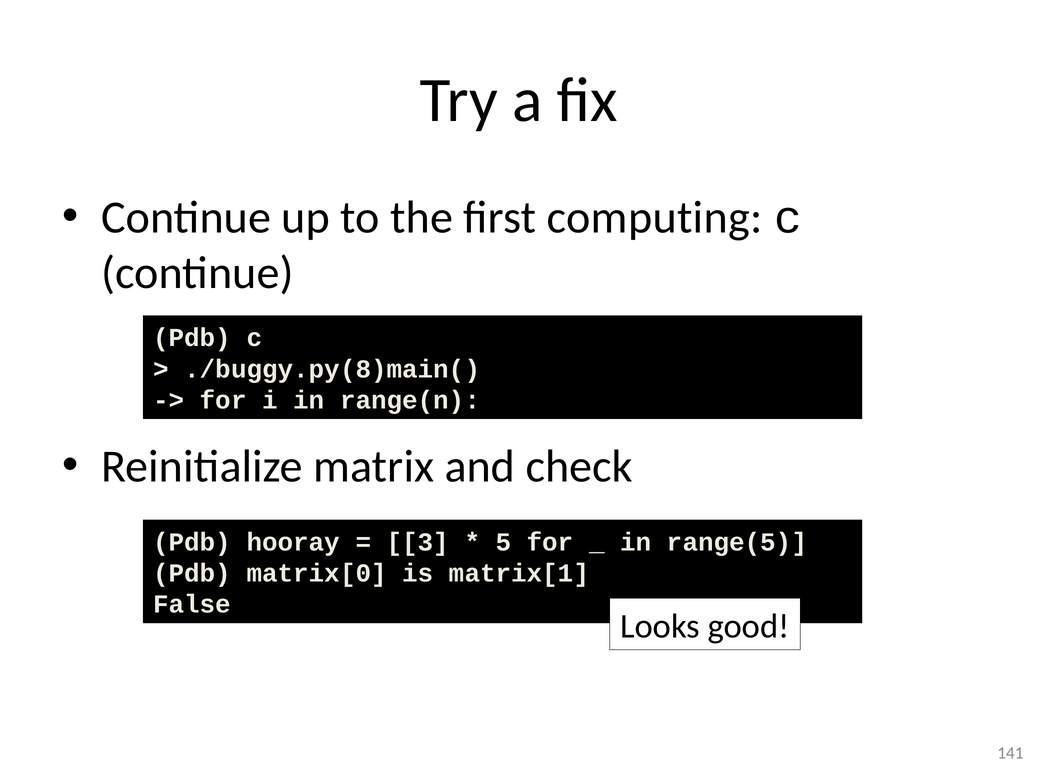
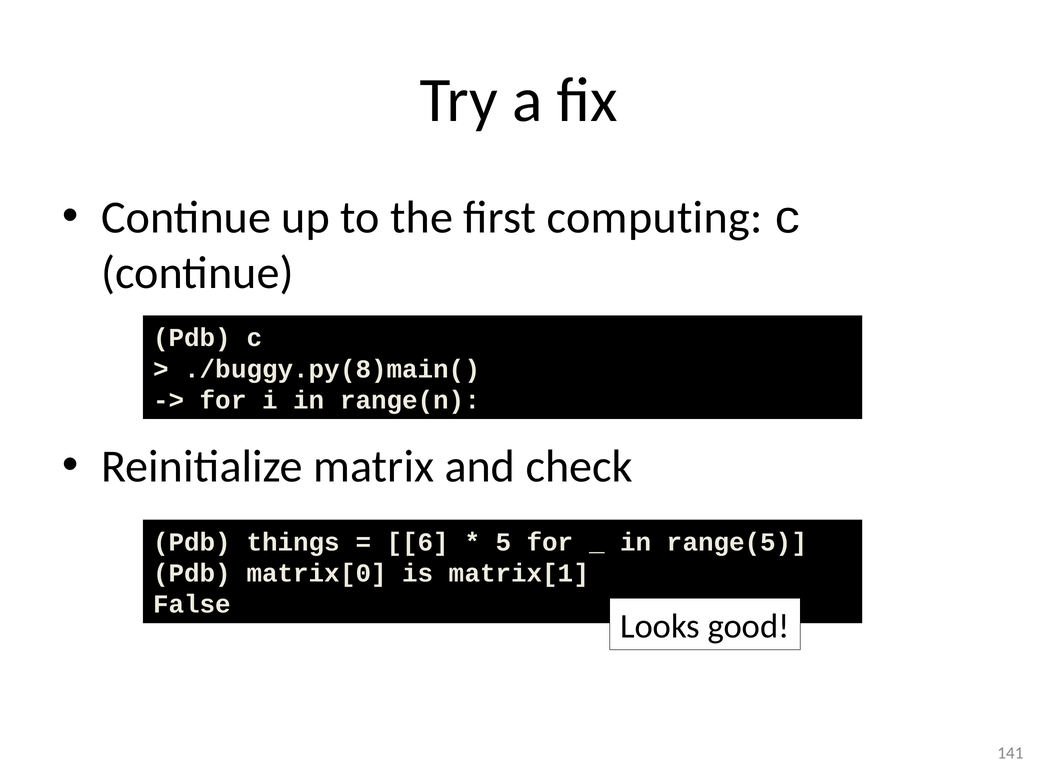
hooray: hooray -> things (293, 542)
3: 3 -> 6 (418, 542)
